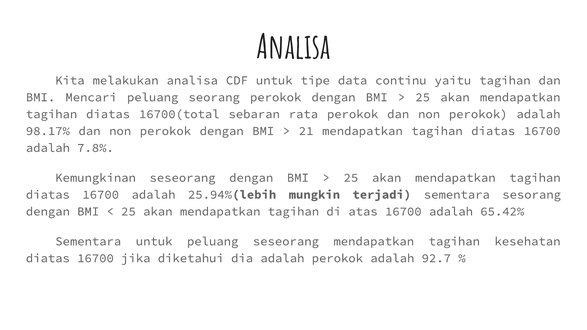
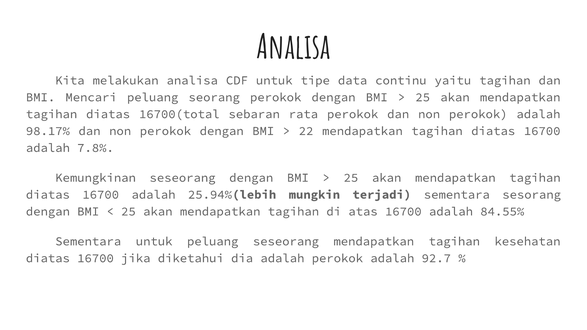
21: 21 -> 22 (306, 131)
65.42%: 65.42% -> 84.55% (502, 212)
